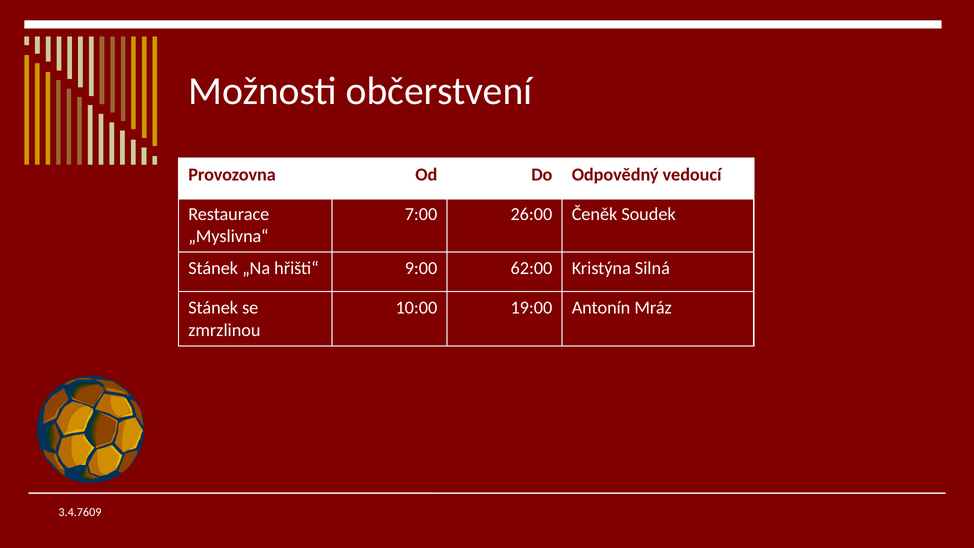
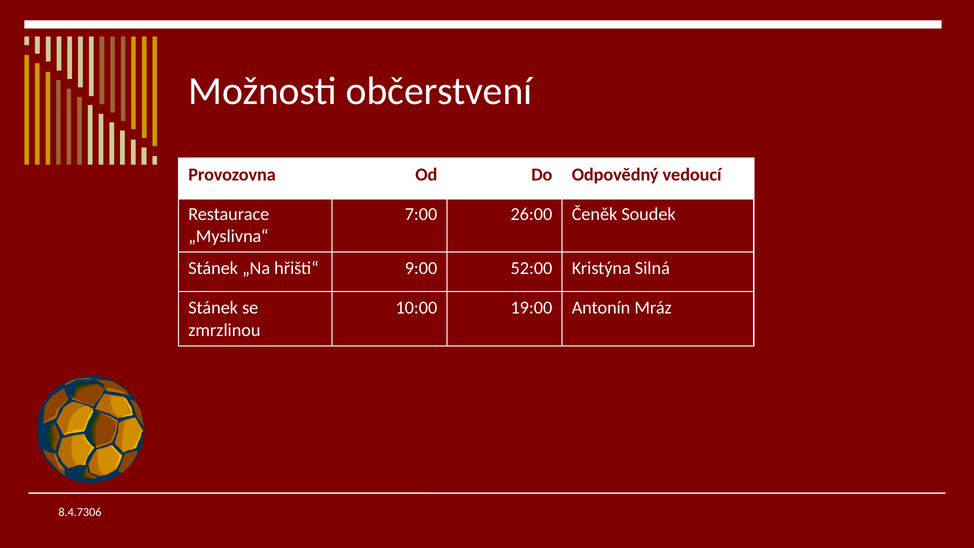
62:00: 62:00 -> 52:00 (531, 268)
3.4.7609: 3.4.7609 -> 8.4.7306 (80, 512)
